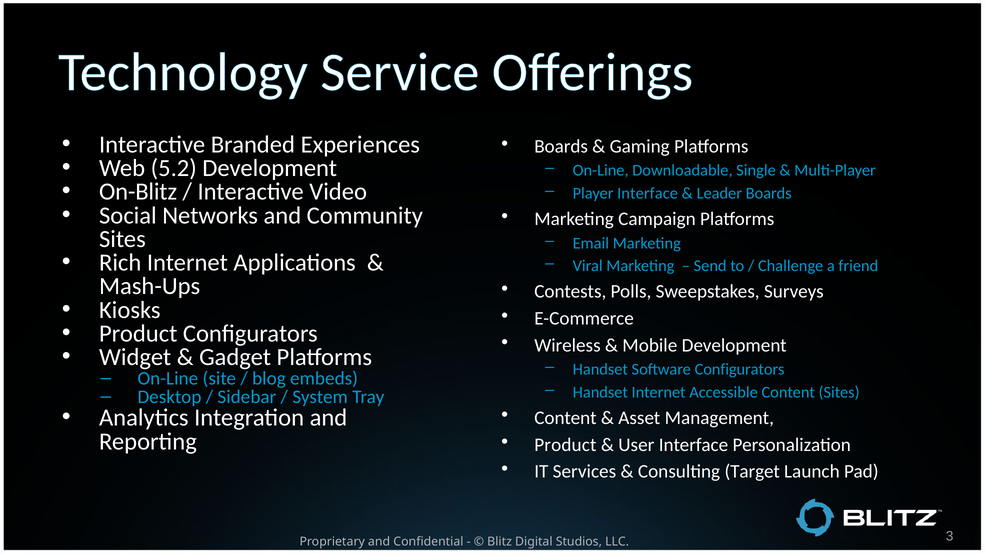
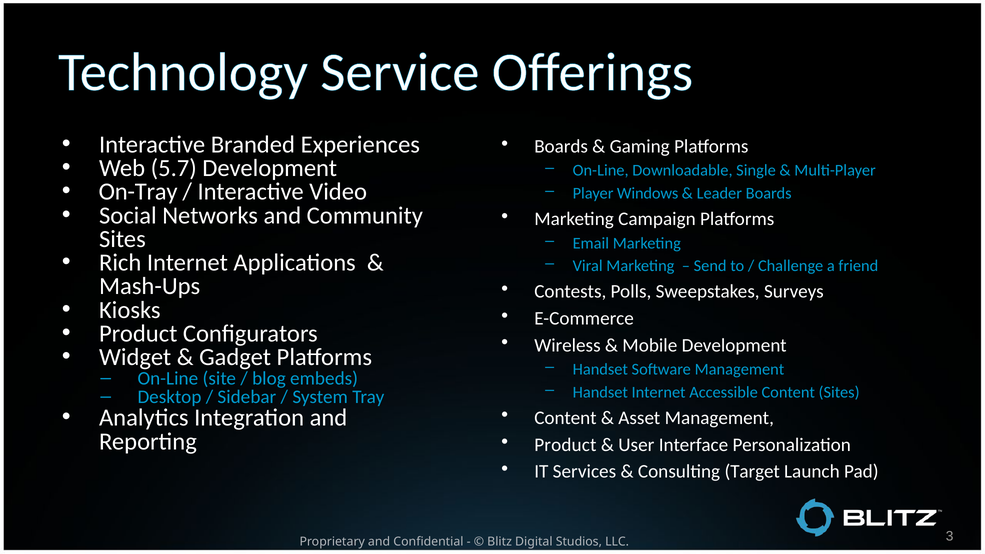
5.2: 5.2 -> 5.7 (174, 168)
On-Blitz: On-Blitz -> On-Tray (138, 192)
Player Interface: Interface -> Windows (648, 193)
Software Configurators: Configurators -> Management (740, 369)
